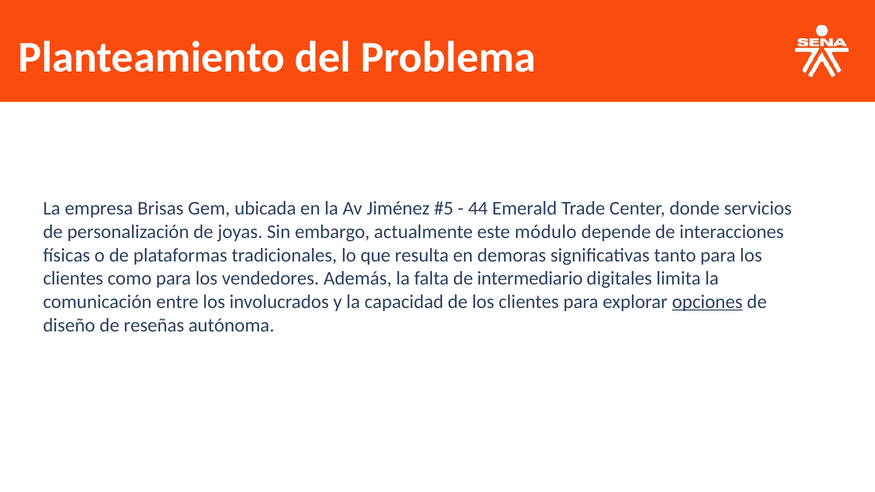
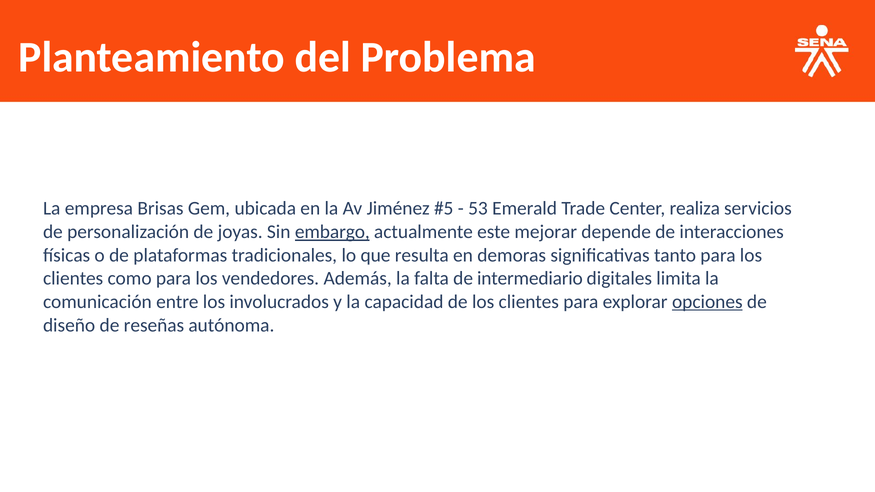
44: 44 -> 53 (478, 209)
donde: donde -> realiza (695, 209)
embargo underline: none -> present (332, 232)
módulo: módulo -> mejorar (546, 232)
